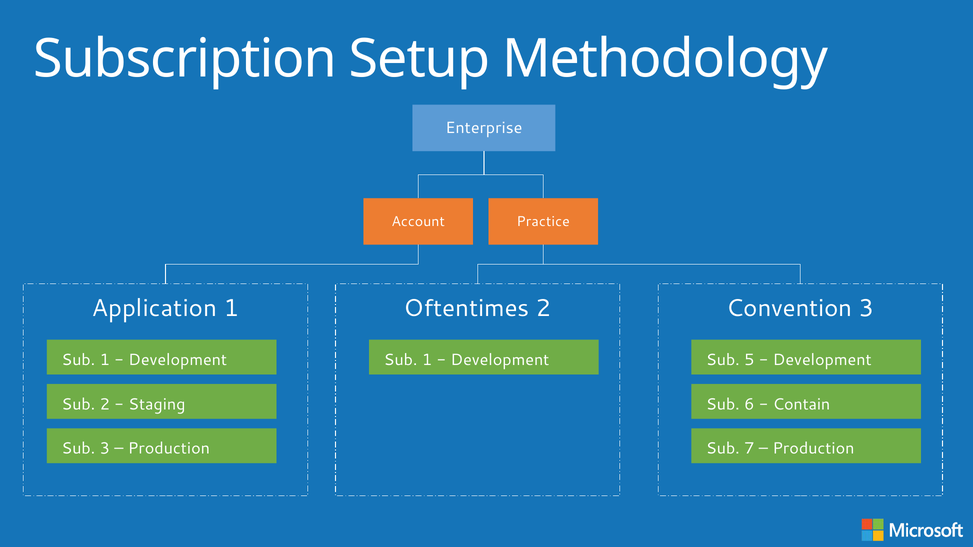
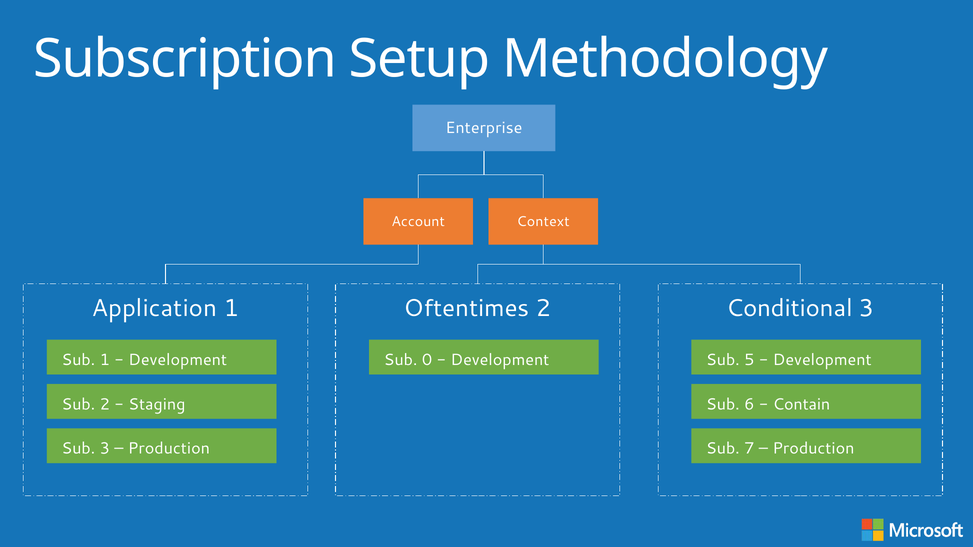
Practice: Practice -> Context (543, 221)
Convention: Convention -> Conditional (789, 309)
1: 1 -> 0 (427, 360)
